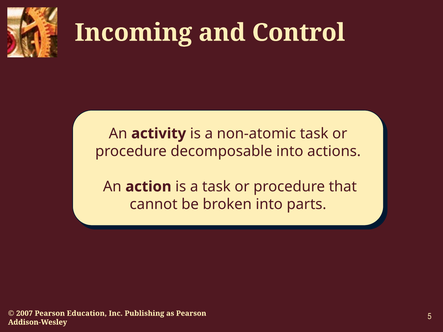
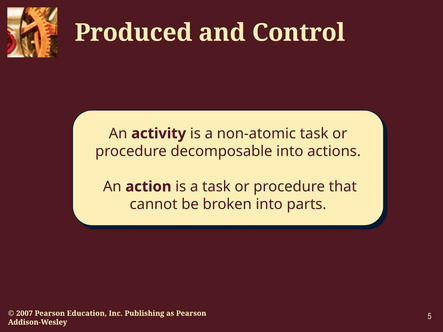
Incoming: Incoming -> Produced (133, 33)
